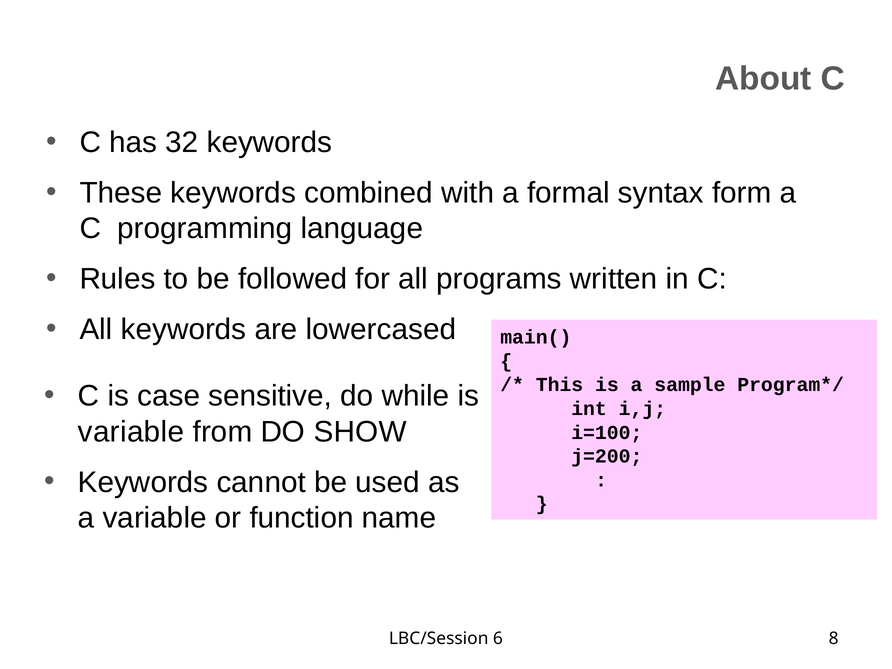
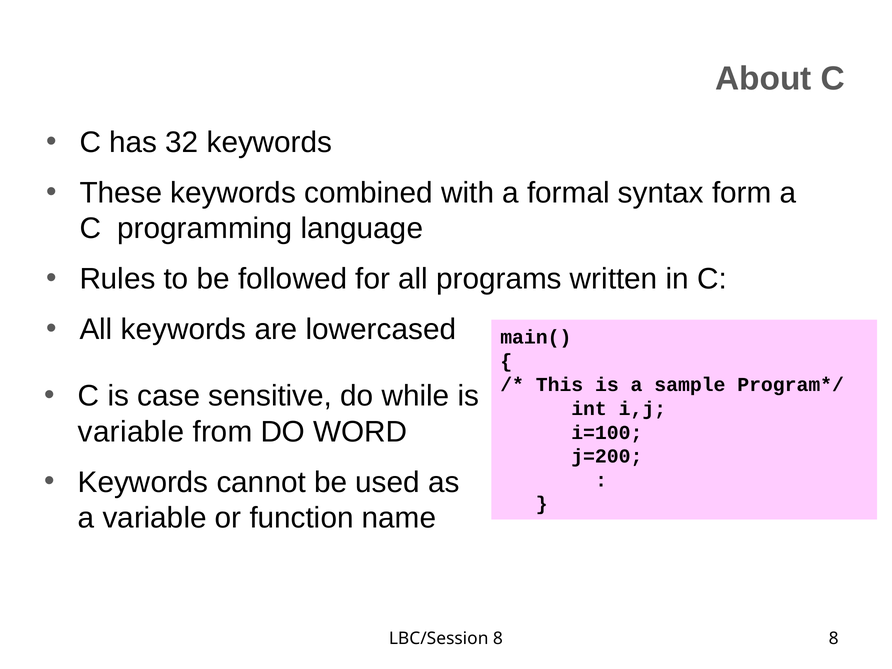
SHOW: SHOW -> WORD (360, 432)
LBC/Session 6: 6 -> 8 (498, 639)
